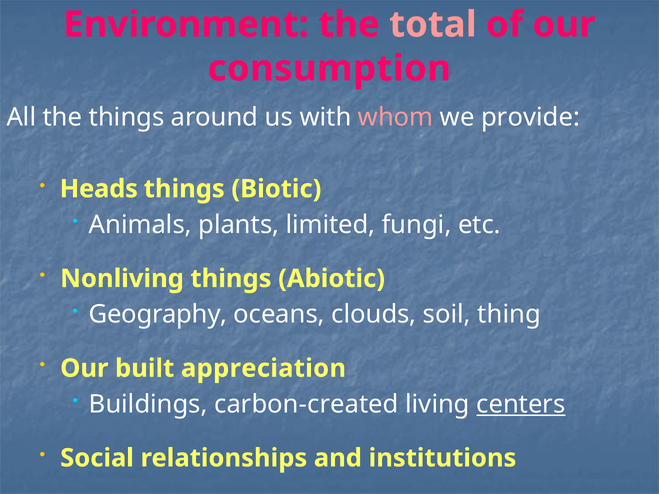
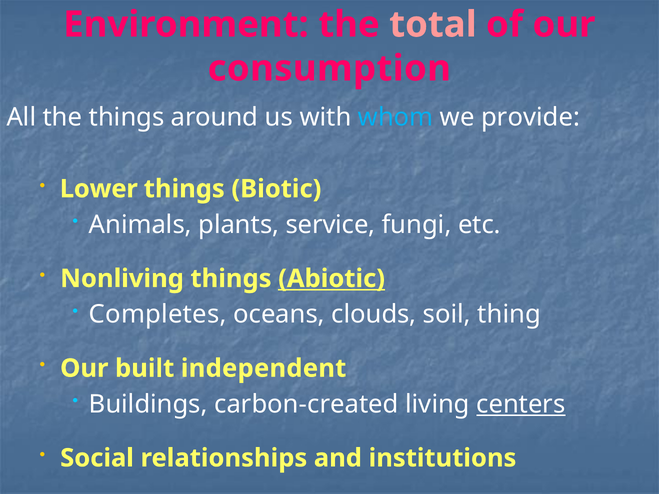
whom colour: pink -> light blue (396, 117)
Heads: Heads -> Lower (99, 189)
limited: limited -> service (331, 225)
Abiotic underline: none -> present (332, 279)
Geography: Geography -> Completes (158, 315)
appreciation: appreciation -> independent (264, 368)
